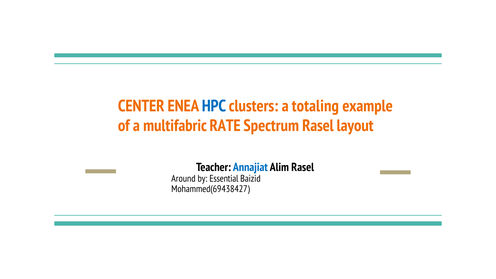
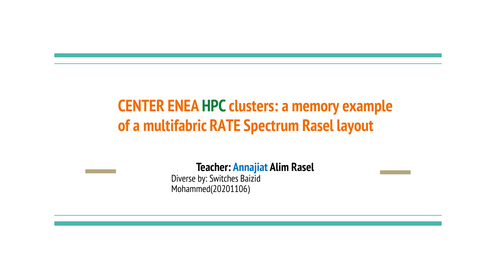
HPC colour: blue -> green (214, 106)
totaling: totaling -> memory (315, 106)
Around: Around -> Diverse (183, 179)
Essential: Essential -> Switches (224, 179)
Mohammed(69438427: Mohammed(69438427 -> Mohammed(20201106 (211, 189)
